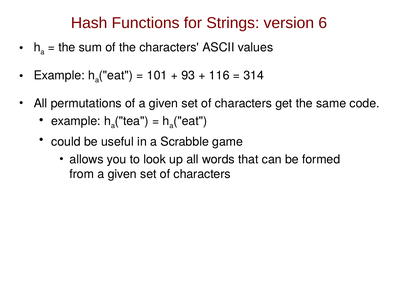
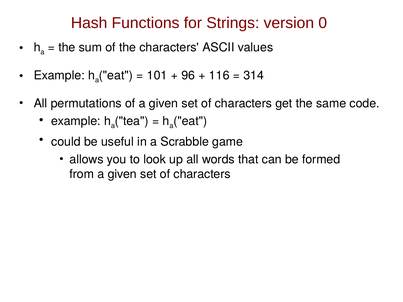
6: 6 -> 0 (323, 23)
93: 93 -> 96 (188, 76)
